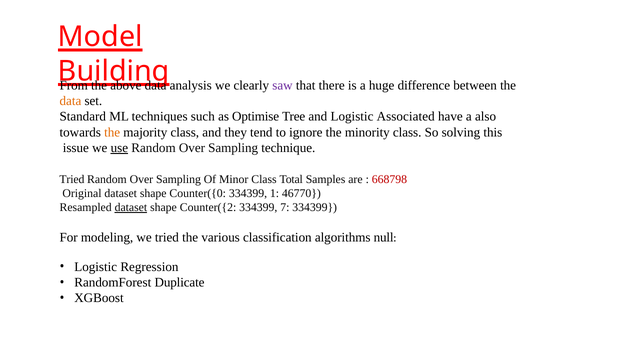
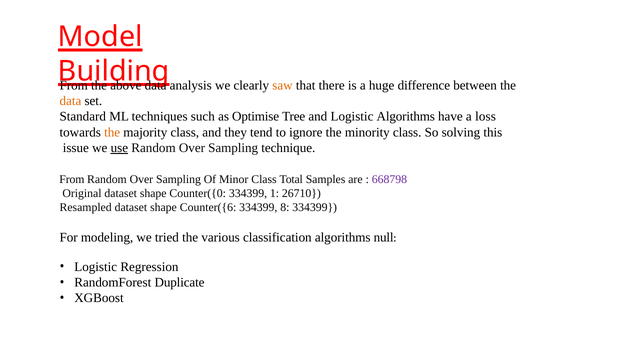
saw colour: purple -> orange (283, 85)
Logistic Associated: Associated -> Algorithms (406, 116)
also: also -> loss (486, 116)
Tried: Tried -> From (72, 179)
668798 colour: red -> purple (389, 179)
46770: 46770 -> 26710 (301, 193)
dataset underline: present -> none (131, 207)
Counter({2: Counter({2 -> Counter({6 (208, 207)
7: 7 -> 8 (285, 207)
